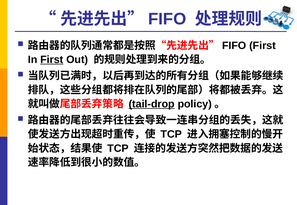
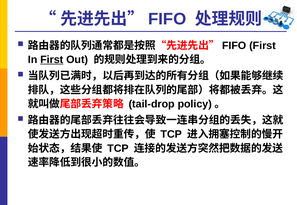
tail-drop underline: present -> none (152, 104)
